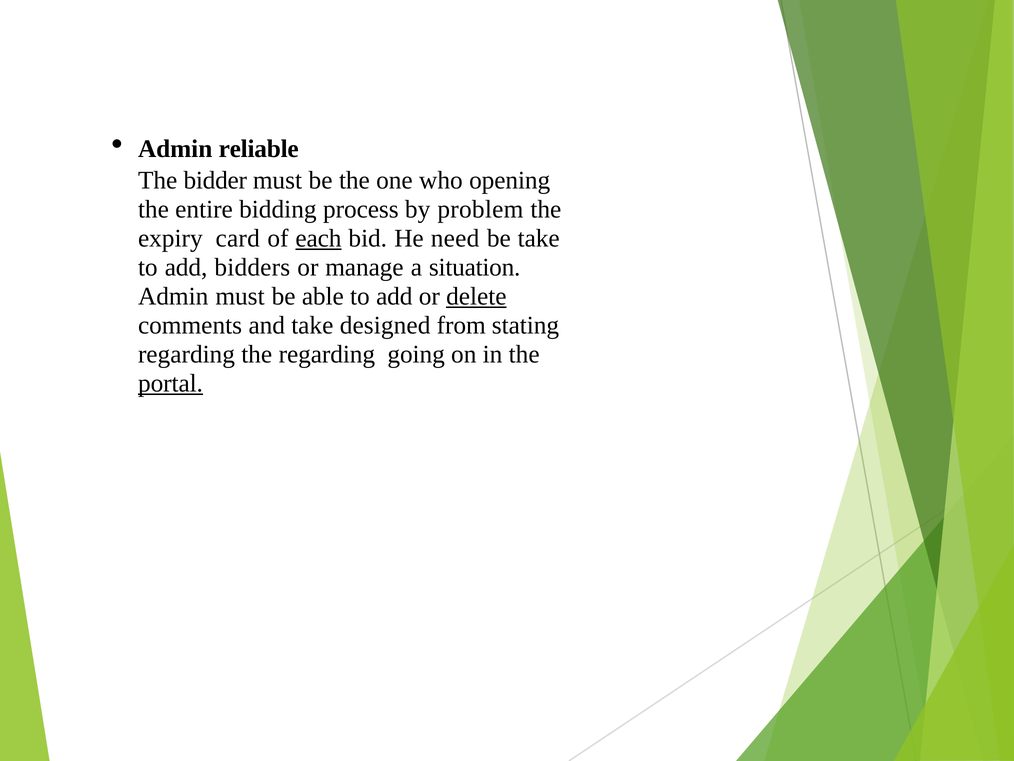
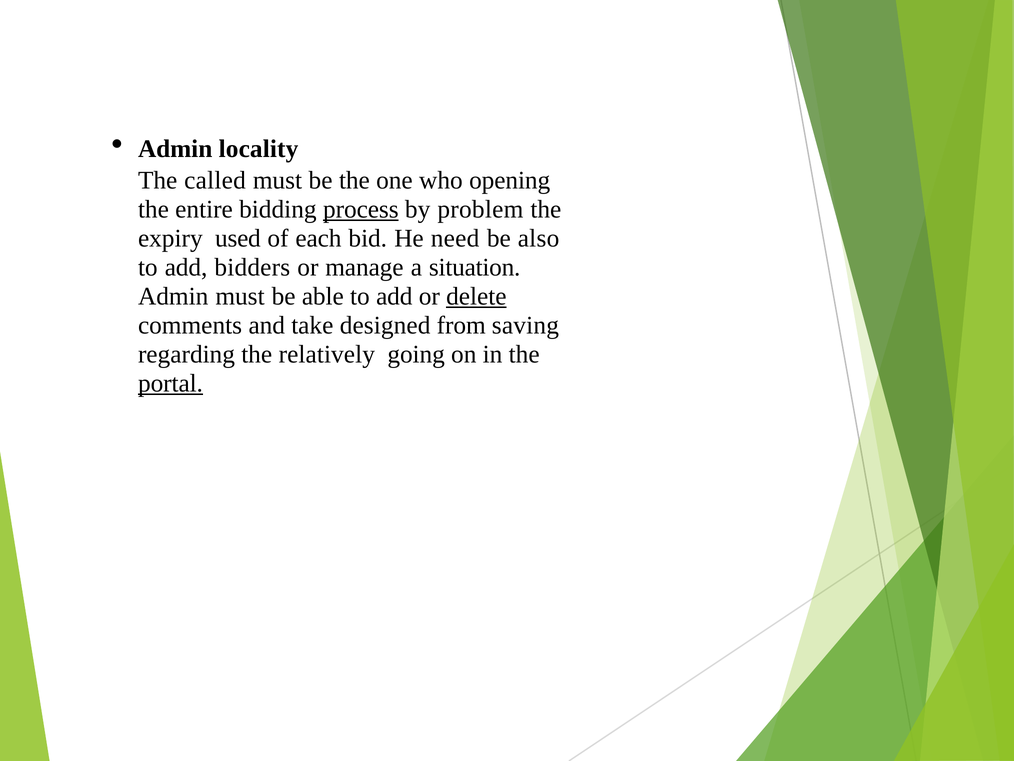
reliable: reliable -> locality (259, 149)
bidder: bidder -> called (215, 180)
process underline: none -> present (361, 209)
card: card -> used (238, 238)
each underline: present -> none (318, 238)
be take: take -> also (539, 238)
stating: stating -> saving (525, 325)
the regarding: regarding -> relatively (327, 354)
